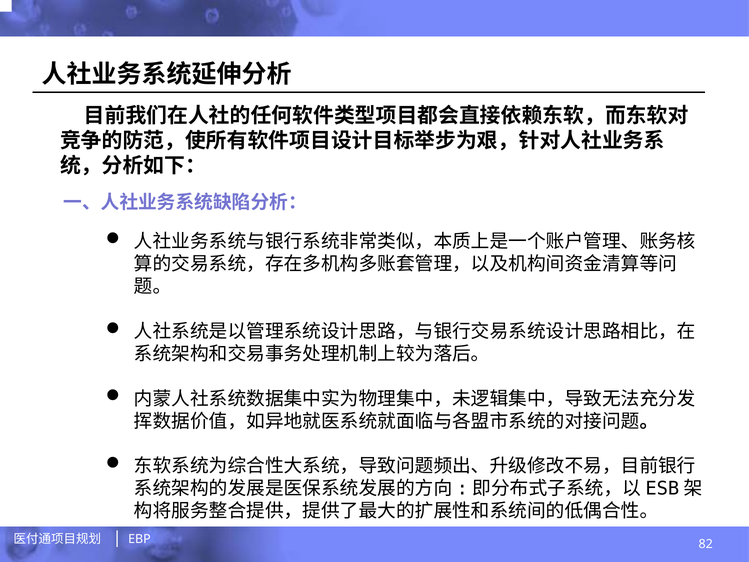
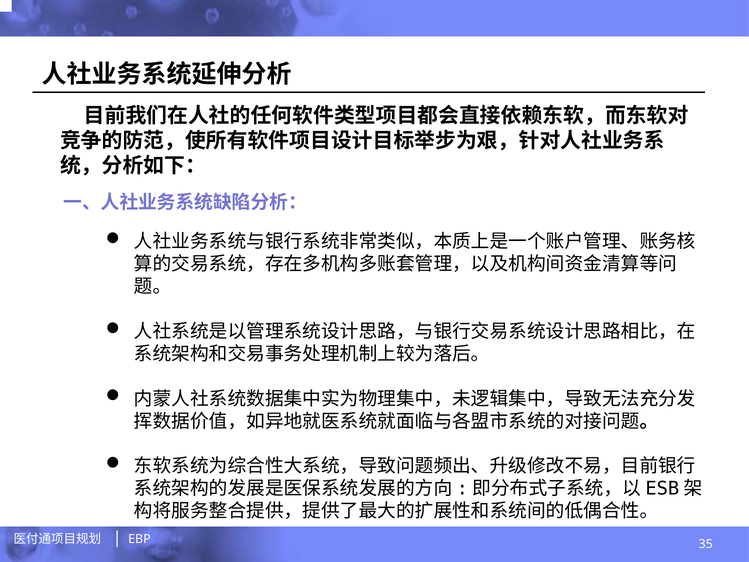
82: 82 -> 35 (706, 544)
